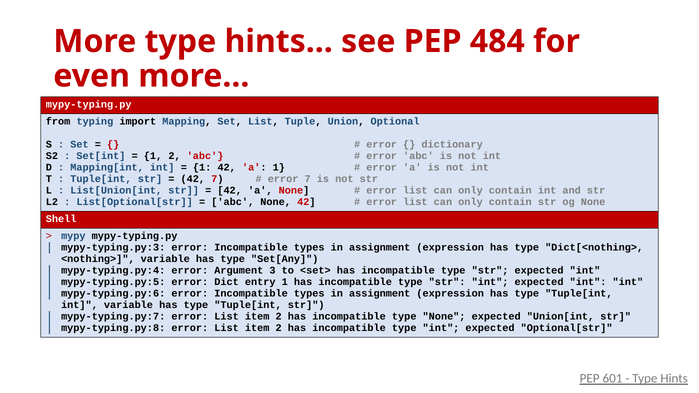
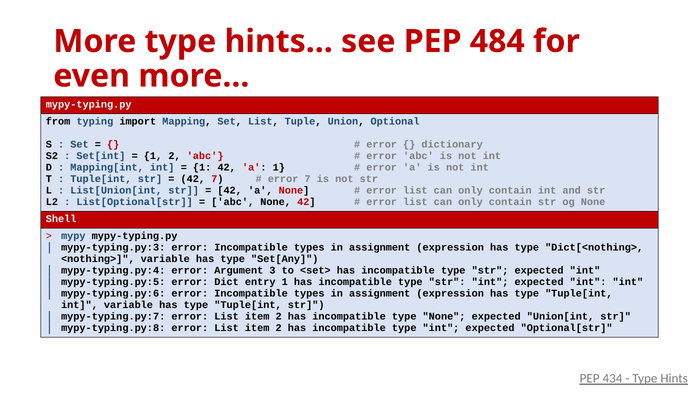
601: 601 -> 434 (612, 379)
